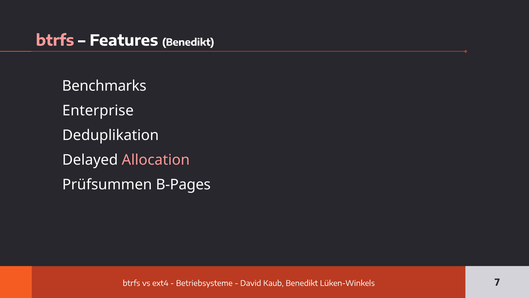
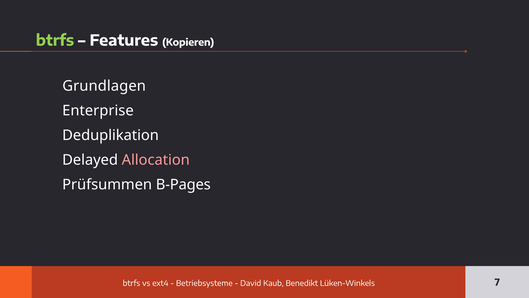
btrfs colour: pink -> light green (55, 41)
Features Benedikt: Benedikt -> Kopieren (188, 42)
Benchmarks: Benchmarks -> Grundlagen (104, 86)
